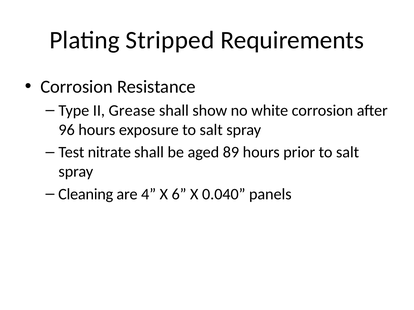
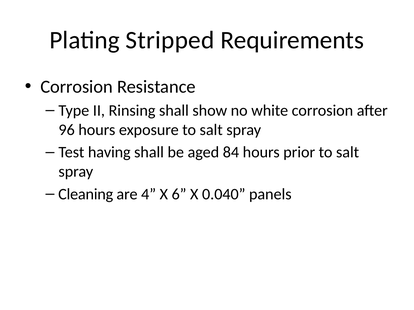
Grease: Grease -> Rinsing (132, 111)
nitrate: nitrate -> having (109, 153)
89: 89 -> 84 (231, 153)
